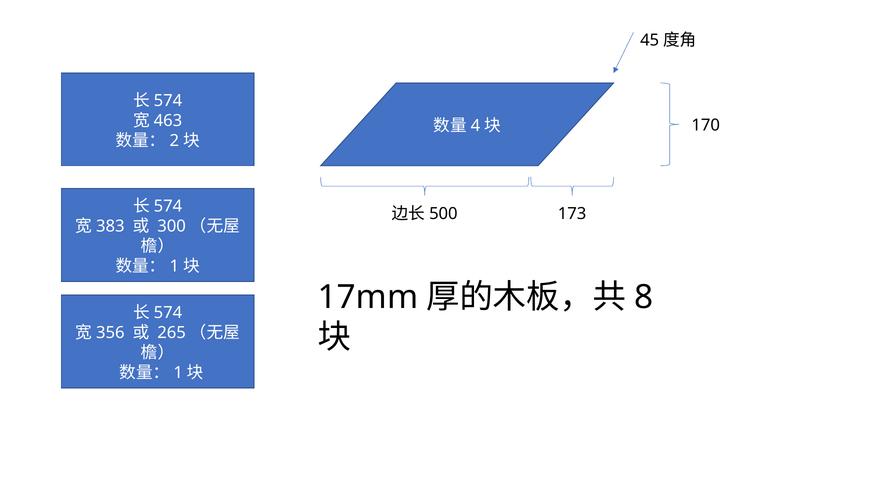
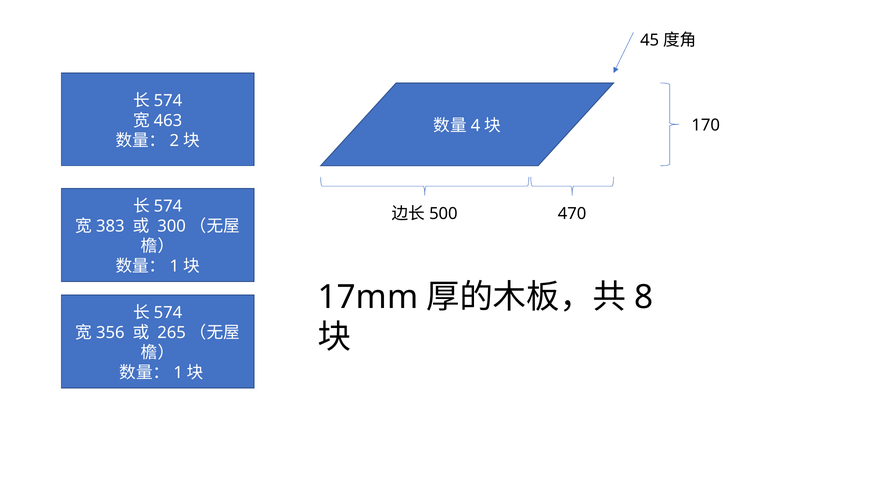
173: 173 -> 470 (572, 214)
